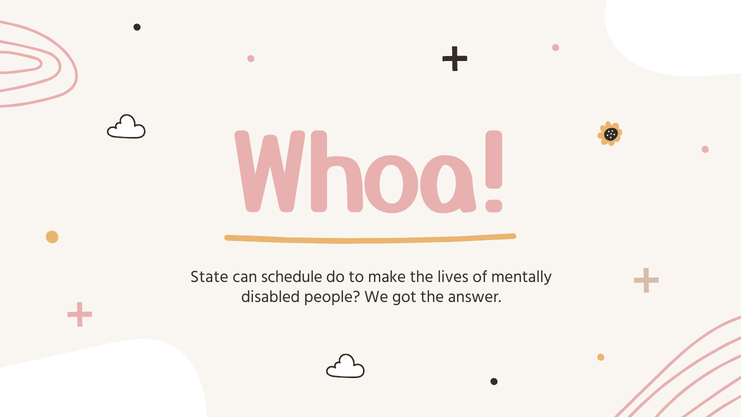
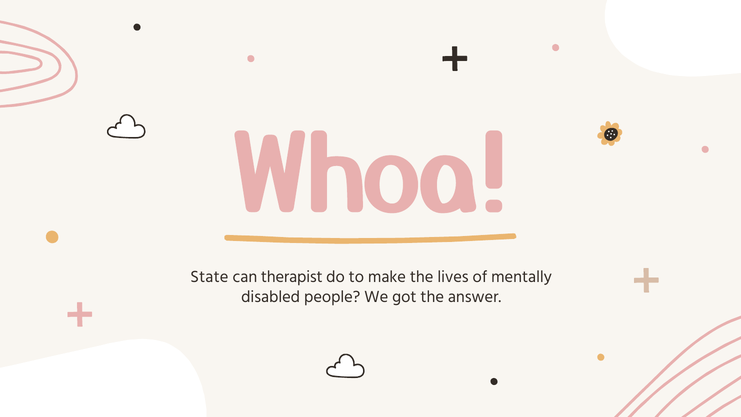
schedule: schedule -> therapist (292, 277)
